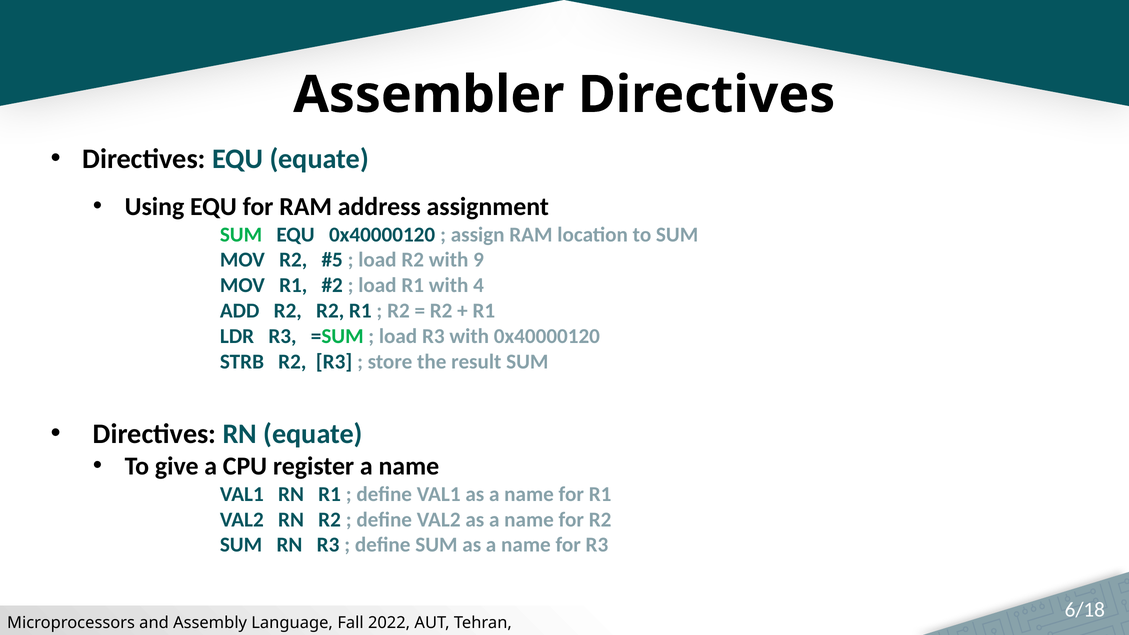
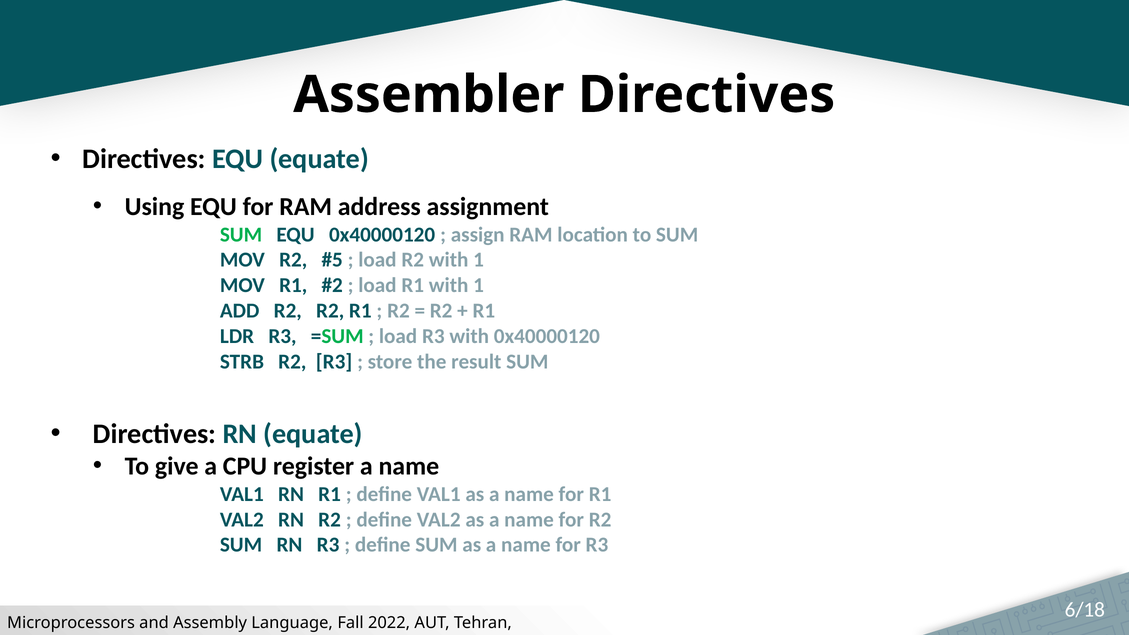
R2 with 9: 9 -> 1 (479, 260)
R1 with 4: 4 -> 1 (479, 285)
